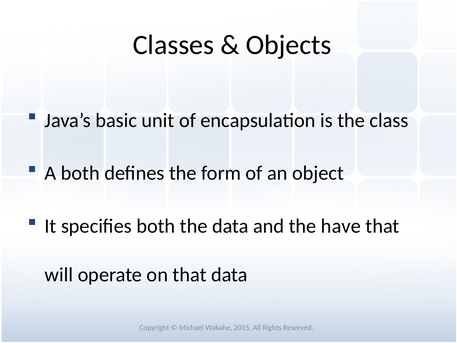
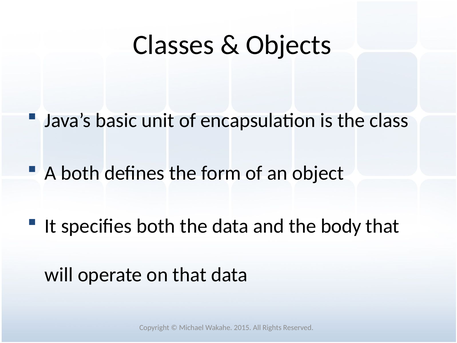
have: have -> body (341, 226)
